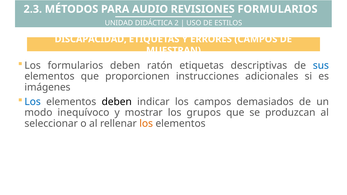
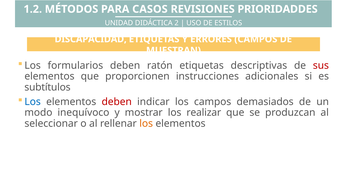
2.3: 2.3 -> 1.2 (33, 9)
AUDIO: AUDIO -> CASOS (150, 9)
REVISIONES FORMULARIOS: FORMULARIOS -> PRIORIDADDES (278, 9)
sus colour: blue -> red (321, 65)
imágenes: imágenes -> subtítulos (47, 87)
deben colour: black -> red (117, 102)
grupos: grupos -> realizar (204, 113)
